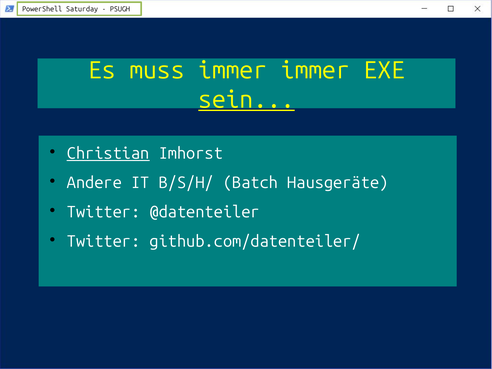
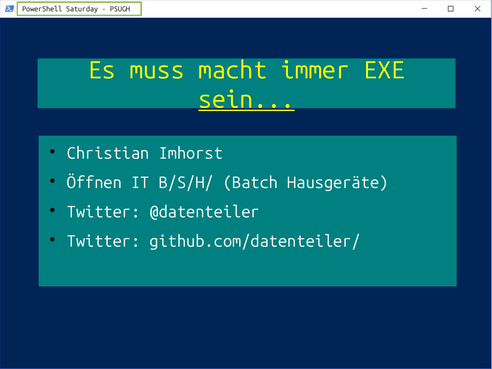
muss immer: immer -> macht (233, 70)
Christian underline: present -> none (108, 153)
Andere: Andere -> Öffnen (94, 183)
